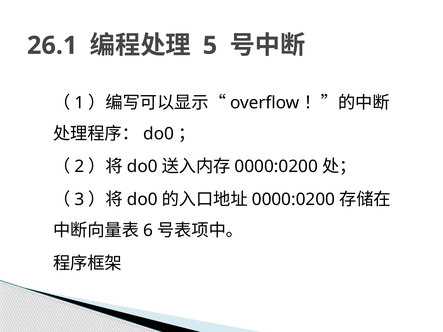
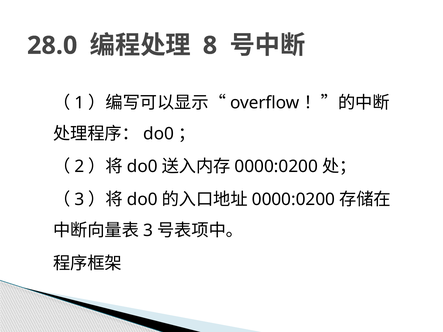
26.1: 26.1 -> 28.0 (52, 46)
5: 5 -> 8 (210, 46)
6: 6 -> 3 (148, 231)
